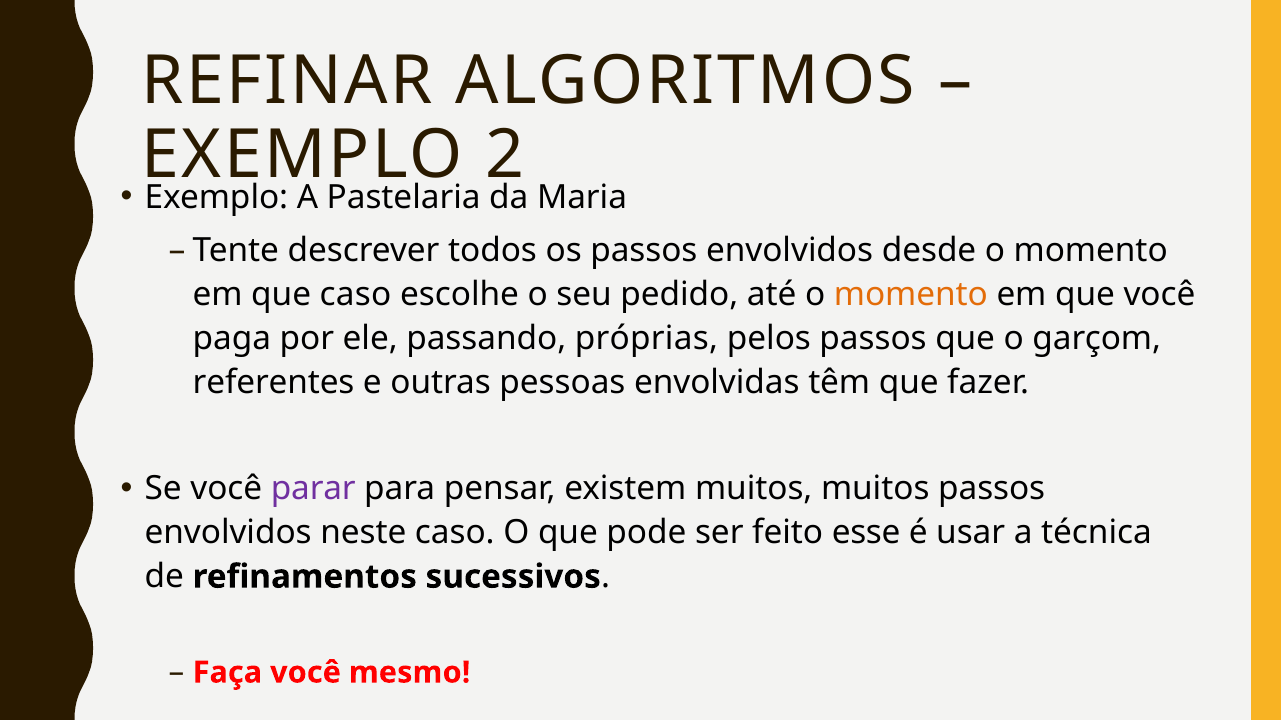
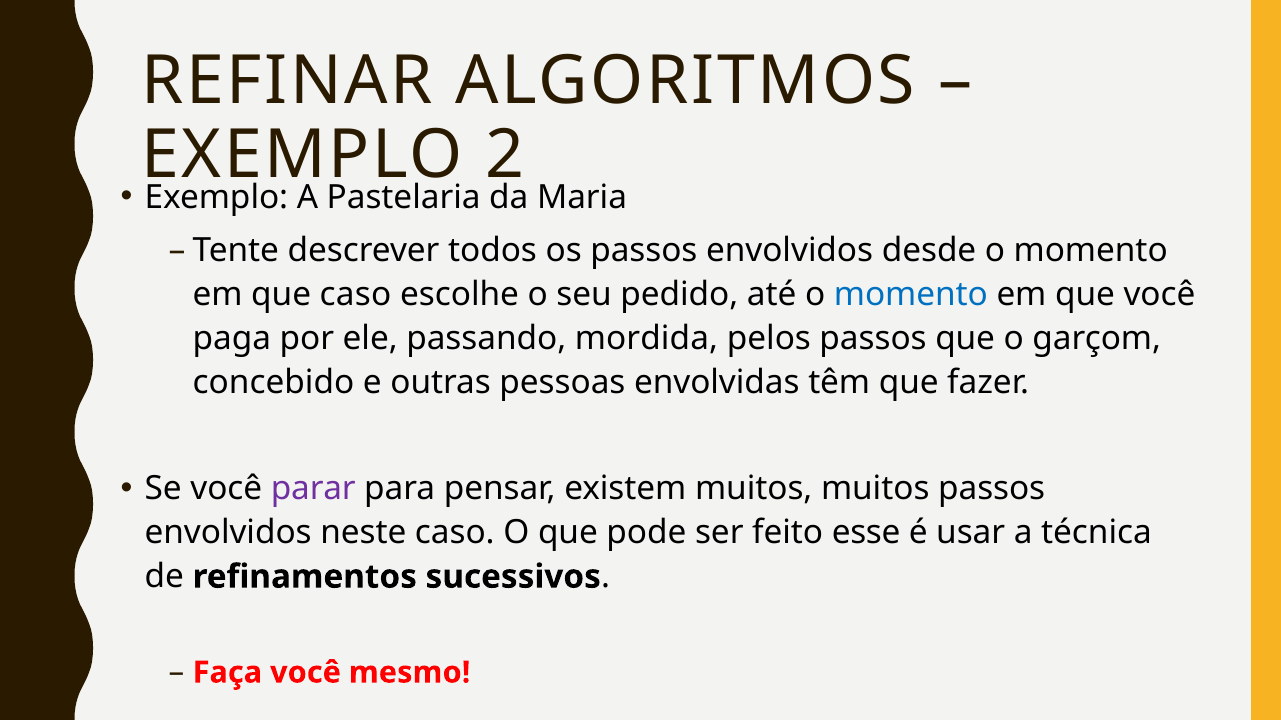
momento colour: orange -> blue (911, 295)
próprias: próprias -> mordida (646, 339)
referentes: referentes -> concebido (274, 383)
